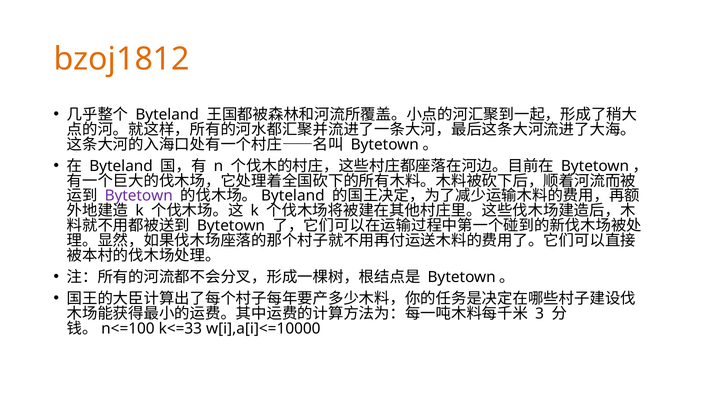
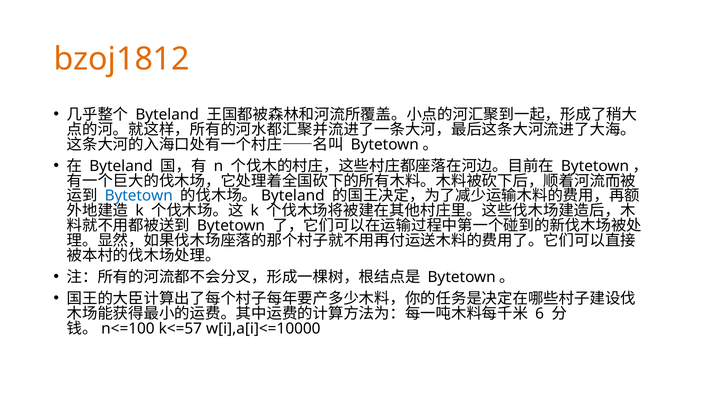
Bytetown colour: purple -> blue (139, 196)
3: 3 -> 6 (540, 314)
k<=33: k<=33 -> k<=57 (180, 329)
